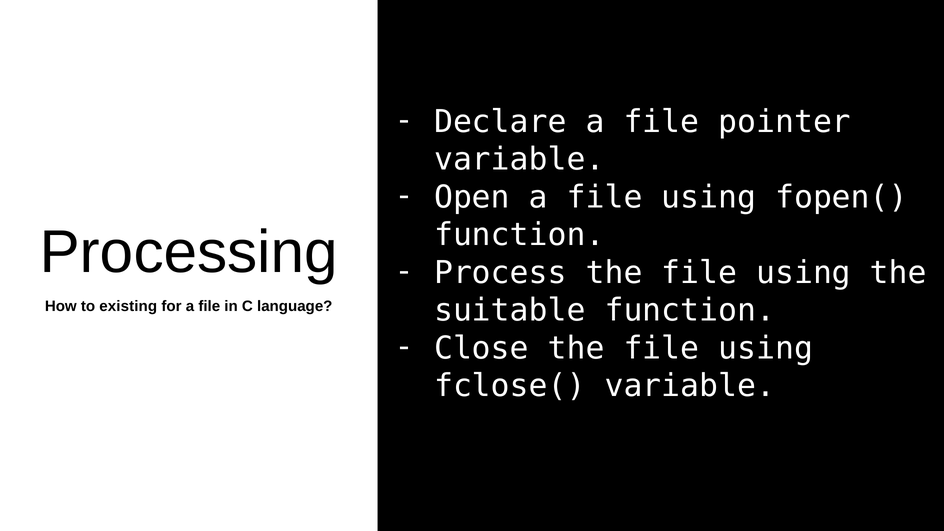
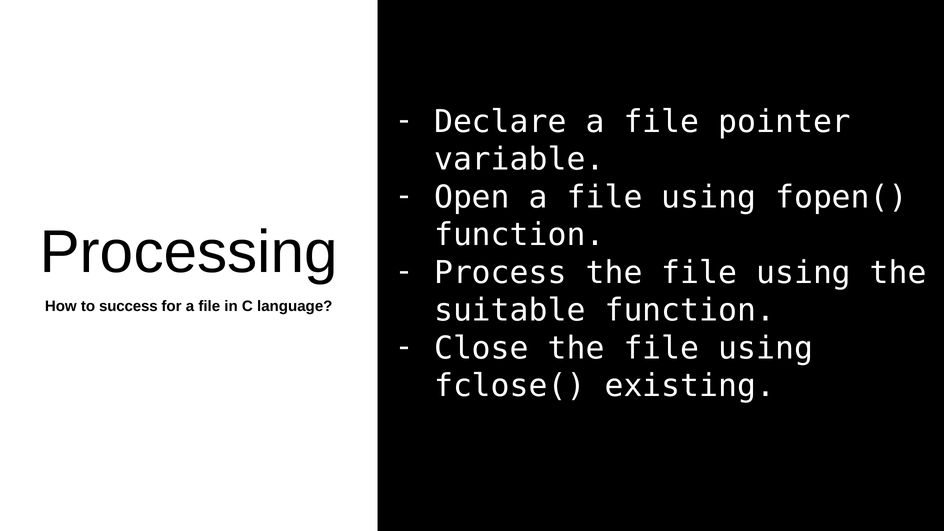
existing: existing -> success (128, 306)
fclose( variable: variable -> existing (690, 386)
